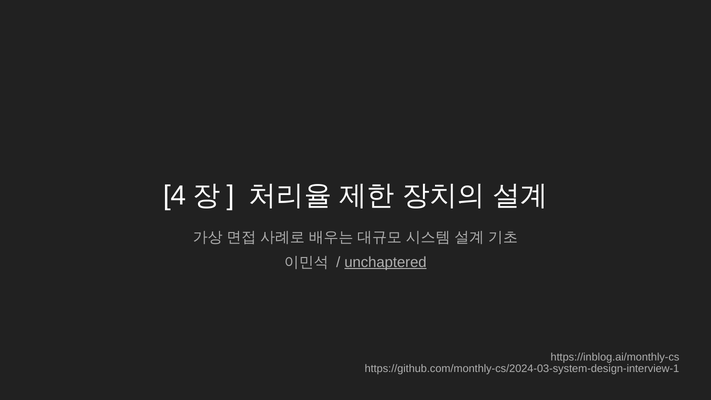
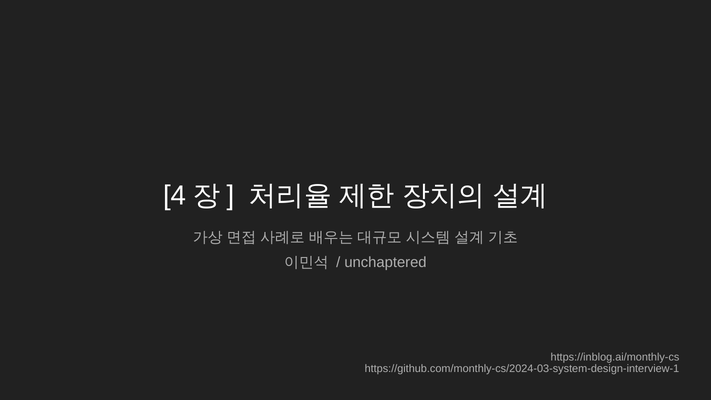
unchaptered underline: present -> none (386, 262)
